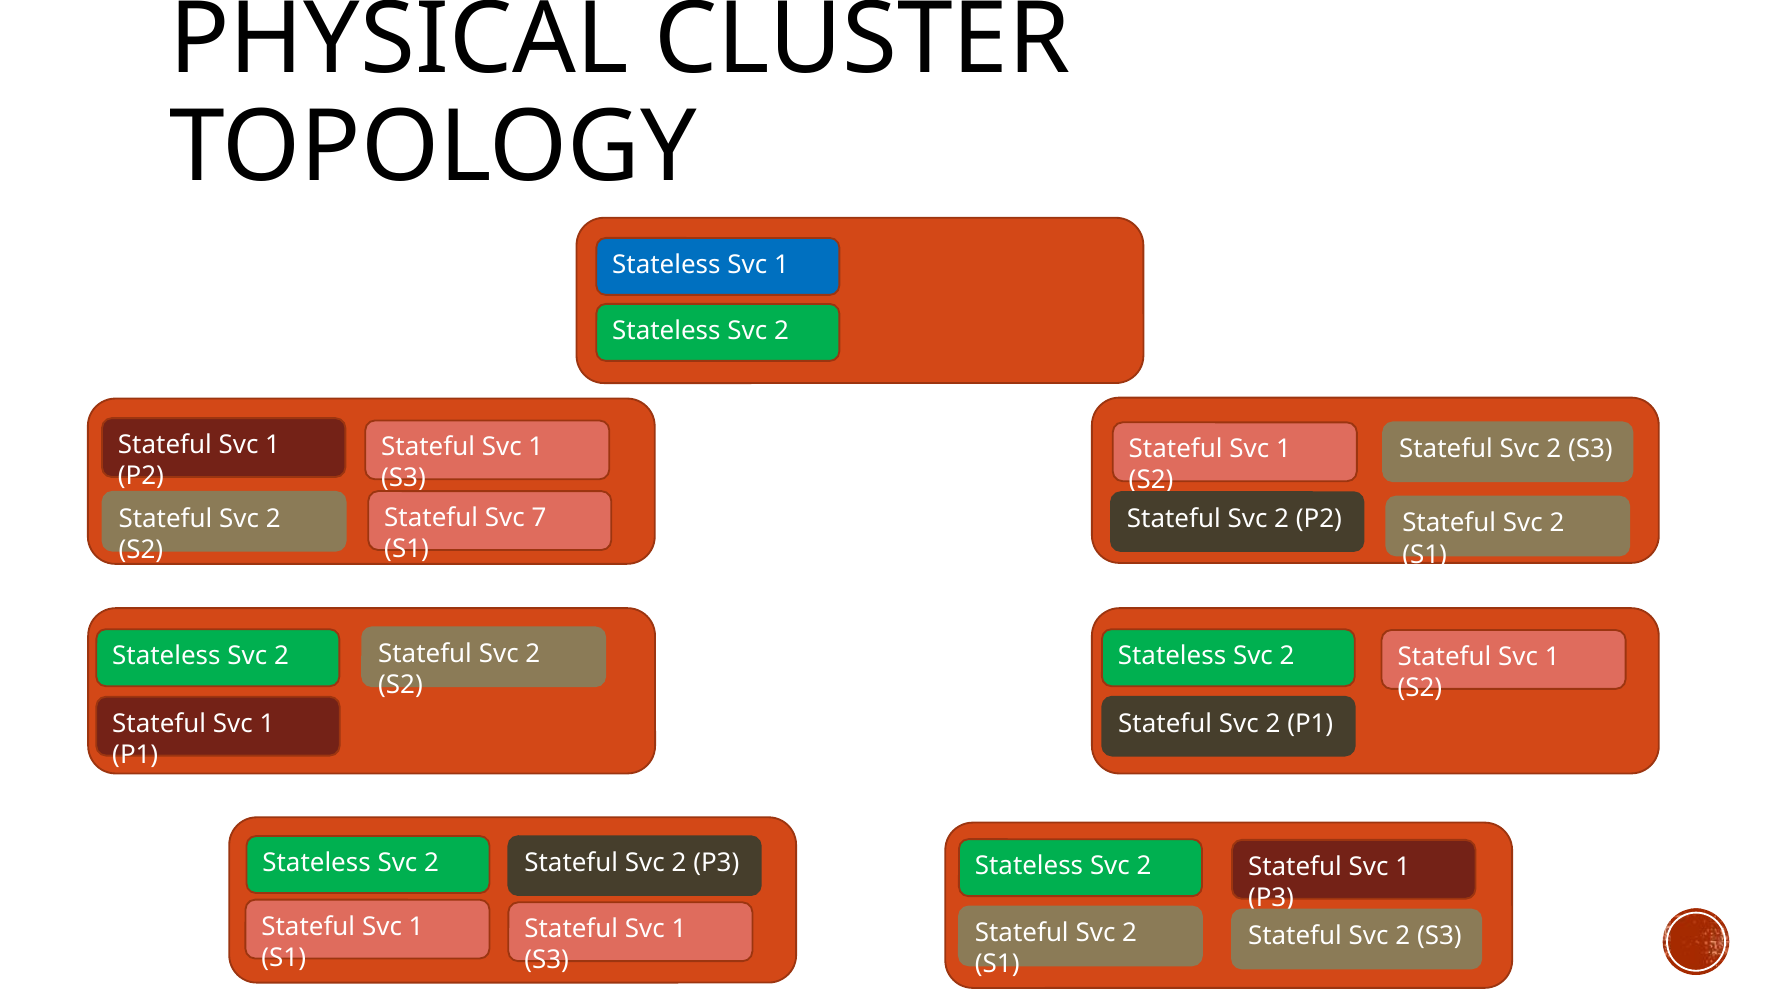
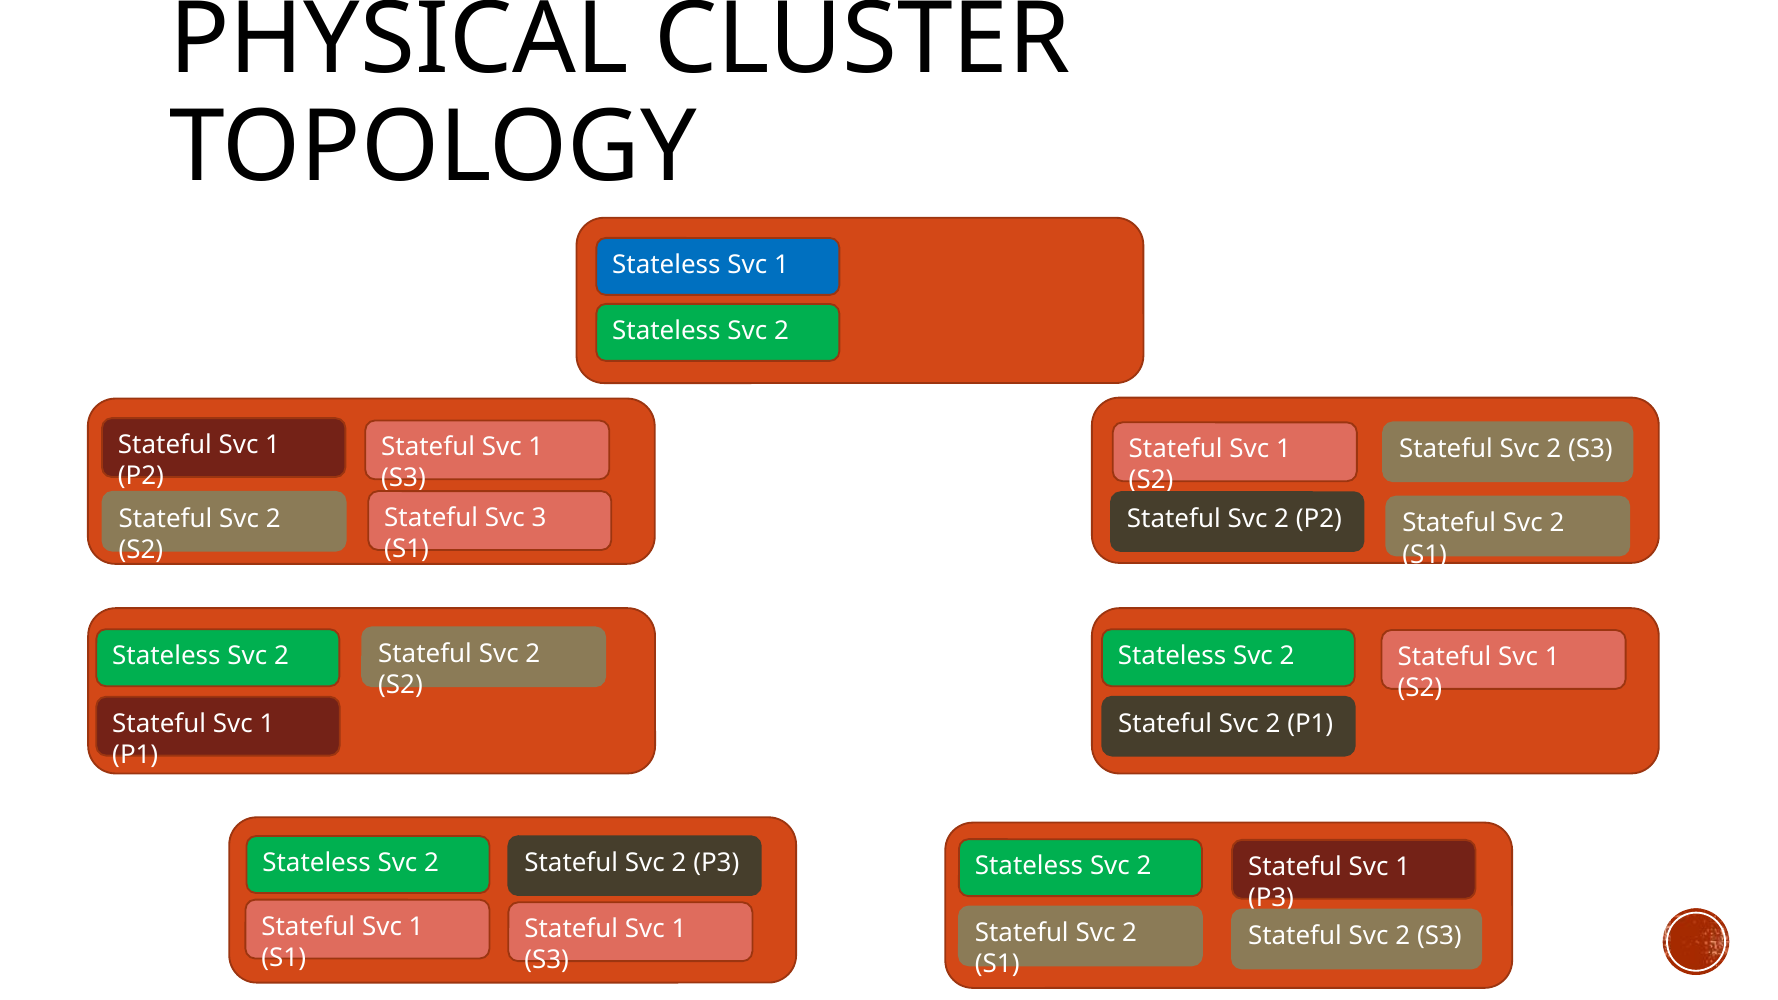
7: 7 -> 3 (539, 518)
